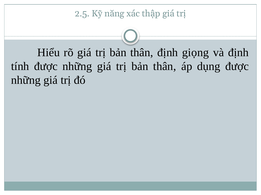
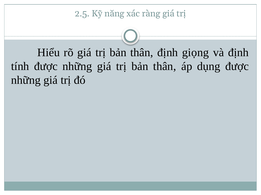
thập: thập -> ràng (151, 14)
